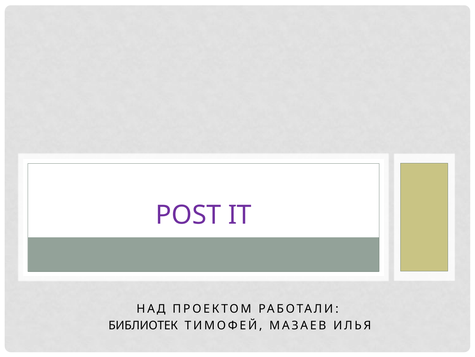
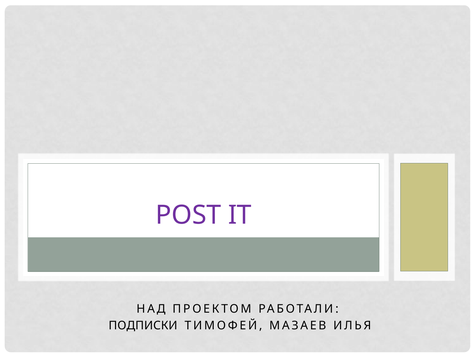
БИБЛИОТЕК: БИБЛИОТЕК -> ПОДПИСКИ (143, 325)
